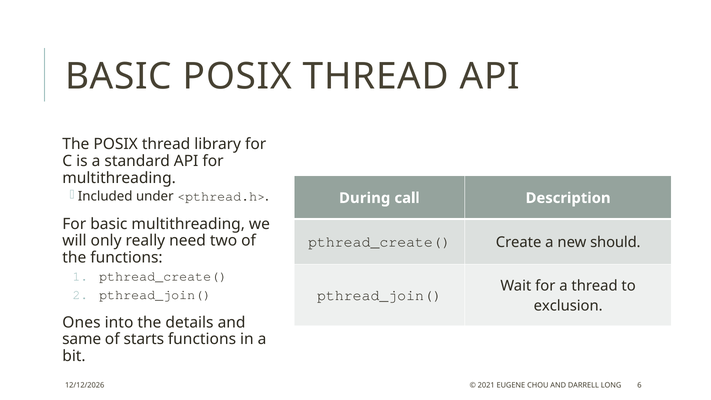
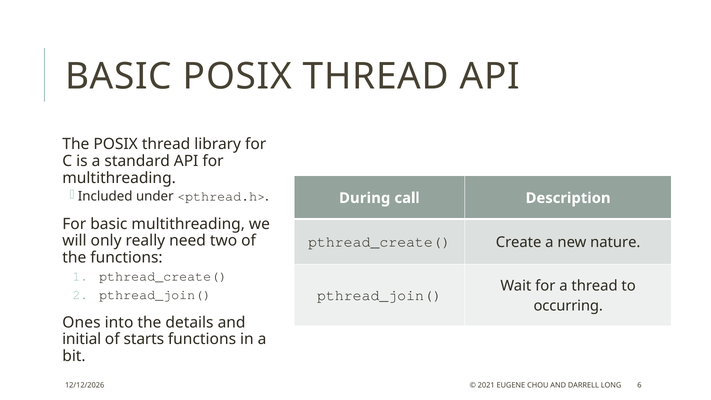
should: should -> nature (615, 242)
exclusion: exclusion -> occurring (568, 306)
same: same -> initial (82, 339)
